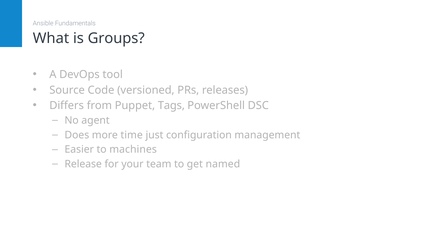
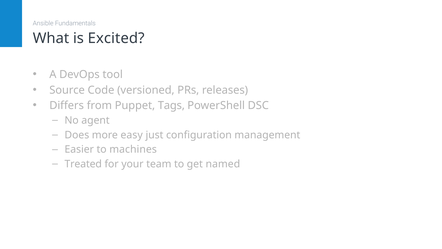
Groups: Groups -> Excited (116, 38)
time: time -> easy (132, 135)
Release: Release -> Treated (83, 164)
